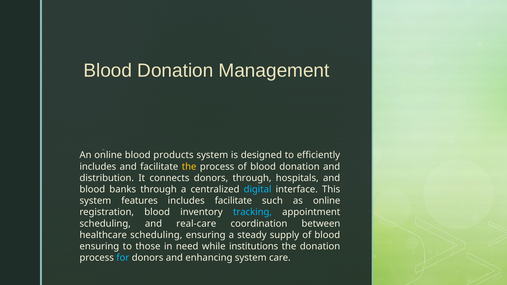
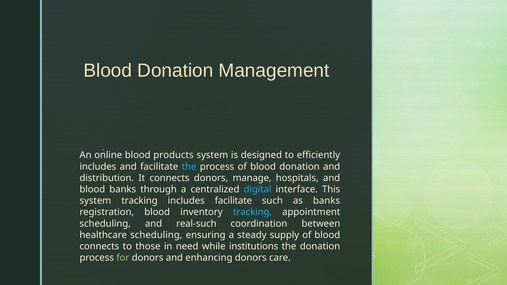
the colour: yellow -> light blue (189, 167)
donors through: through -> manage (252, 178)
system features: features -> tracking (140, 201)
as online: online -> banks (327, 201)
real-care: real-care -> real-such (196, 224)
ensuring: ensuring -> connects (99, 247)
for colour: light blue -> light green (123, 258)
enhancing system: system -> donors (251, 258)
